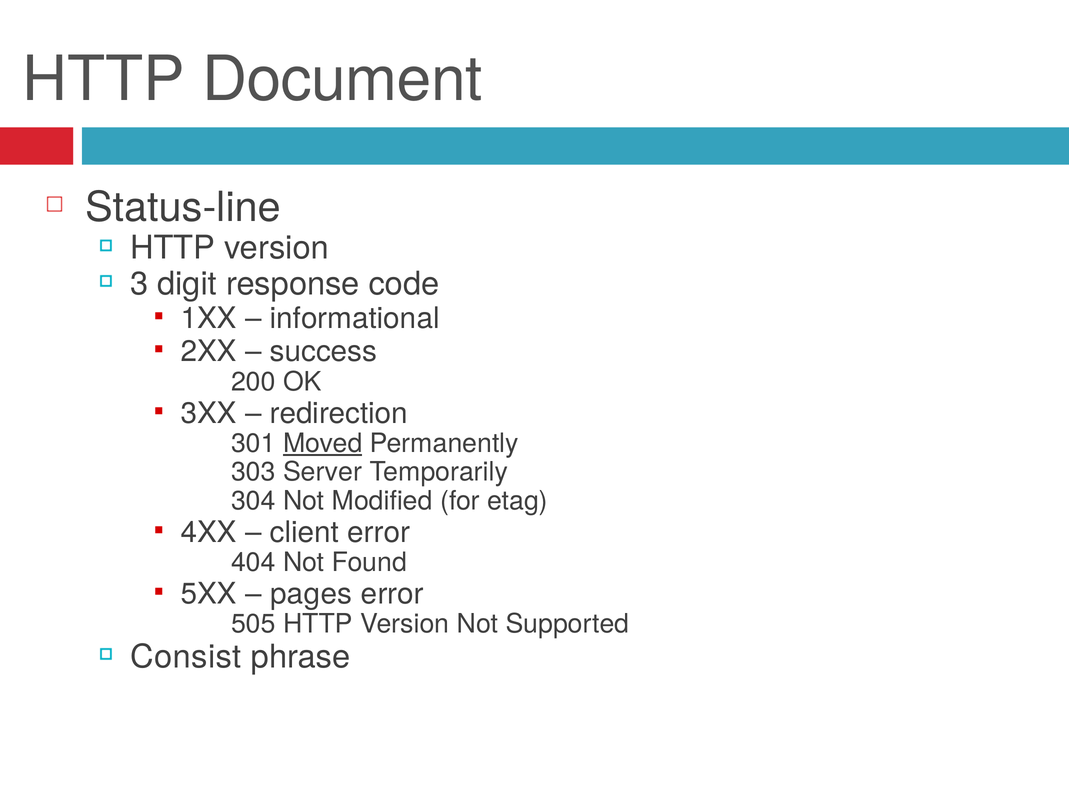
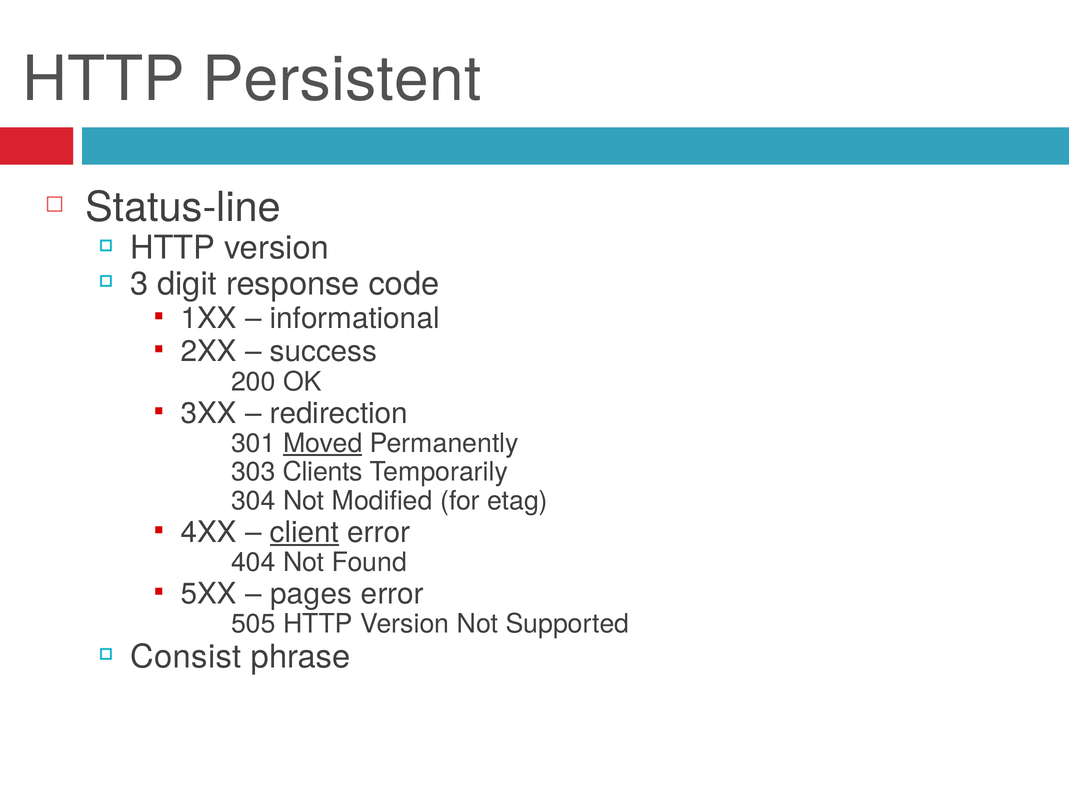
Document: Document -> Persistent (342, 80)
Server: Server -> Clients (323, 472)
client underline: none -> present (305, 532)
